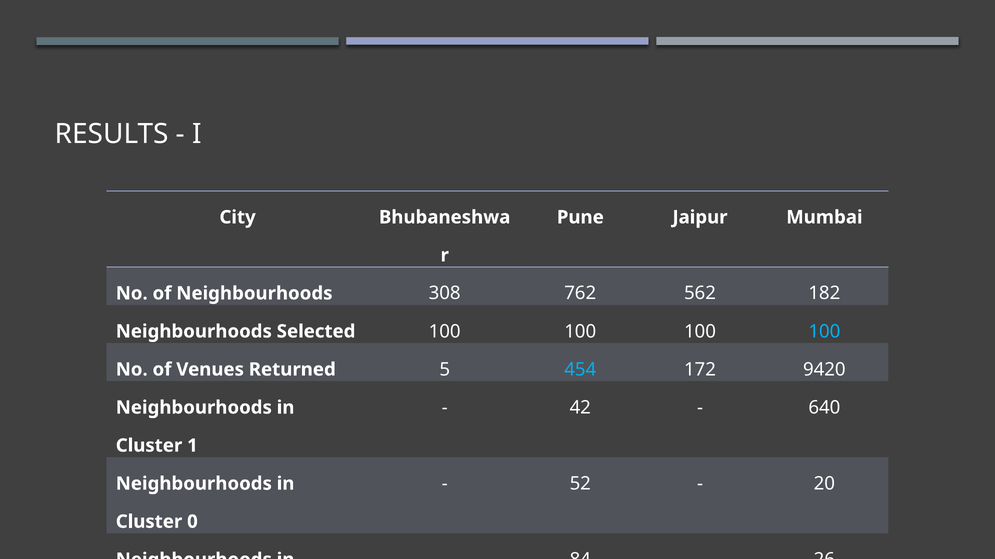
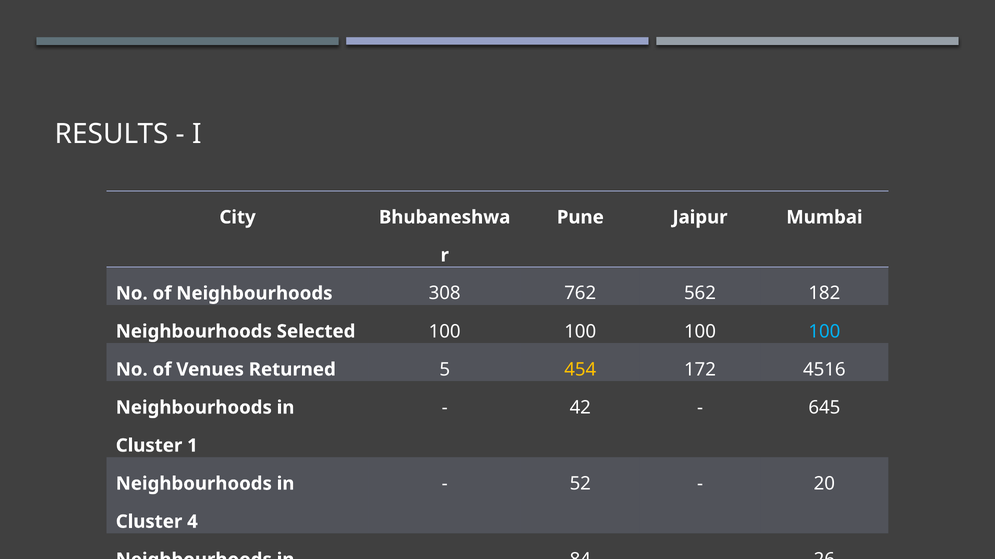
454 colour: light blue -> yellow (580, 370)
9420: 9420 -> 4516 (824, 370)
640: 640 -> 645 (824, 408)
0: 0 -> 4 (192, 522)
